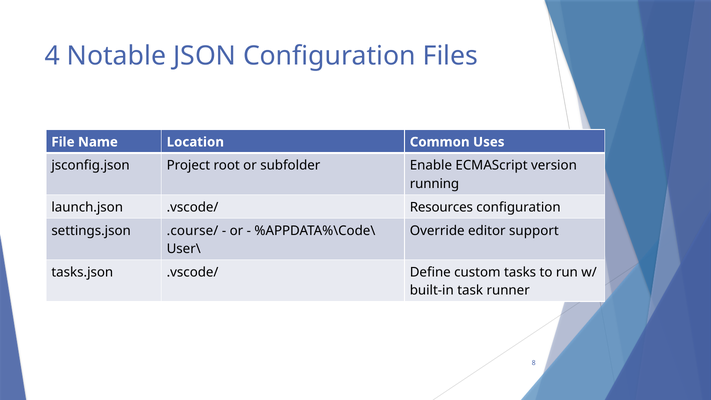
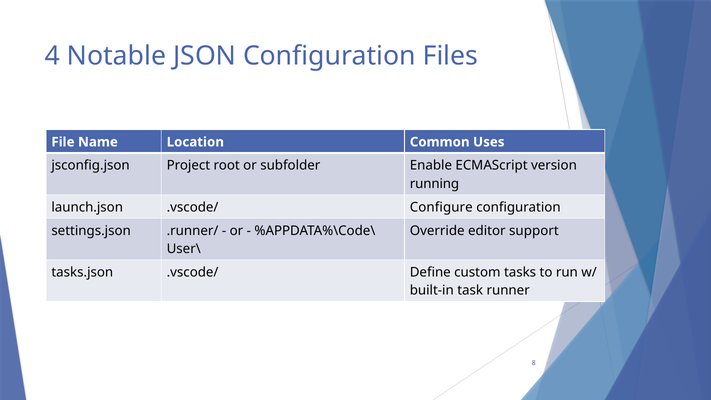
Resources: Resources -> Configure (441, 207)
.course/: .course/ -> .runner/ (193, 231)
